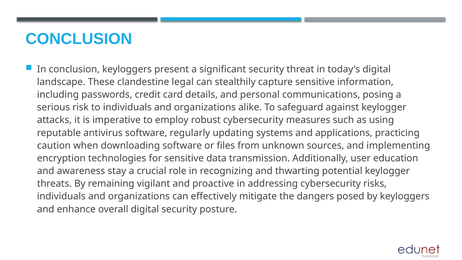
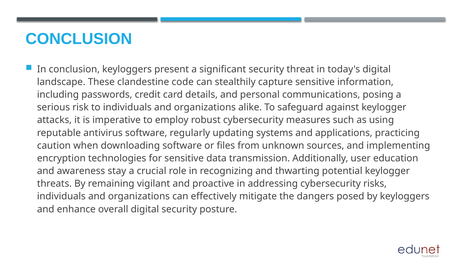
legal: legal -> code (183, 82)
